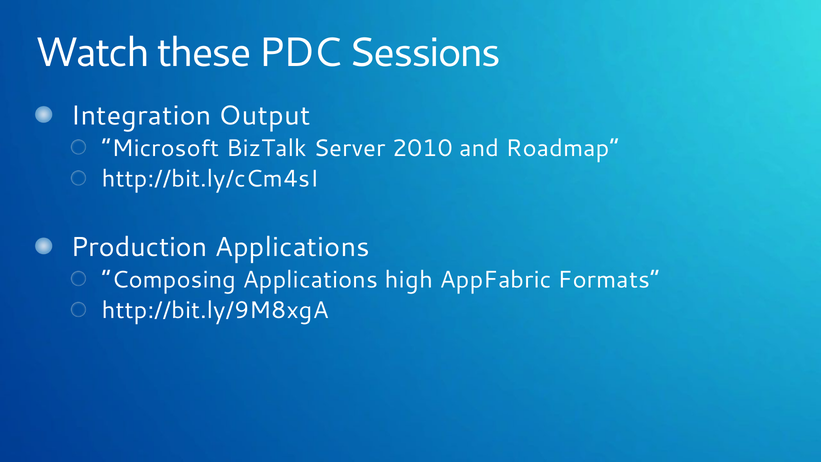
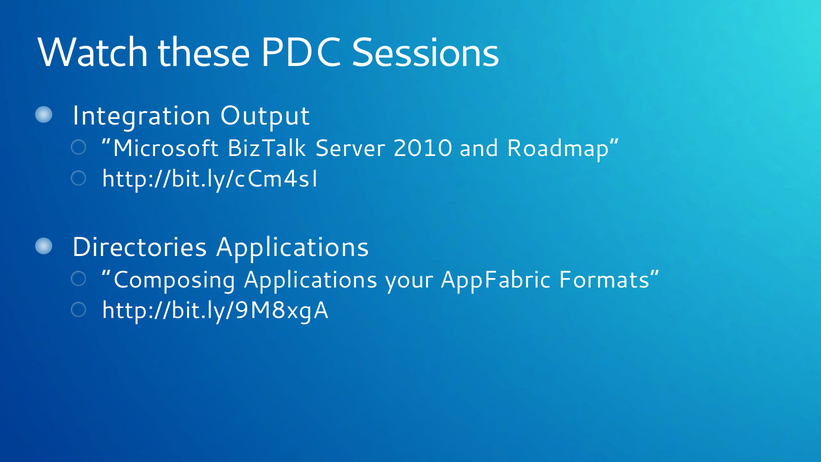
Production: Production -> Directories (139, 247)
high: high -> your (409, 280)
